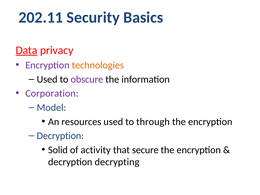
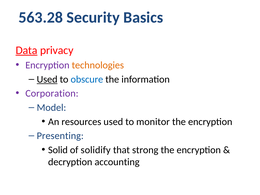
202.11: 202.11 -> 563.28 (41, 17)
Used underline: none -> present (47, 79)
obscure colour: purple -> blue (87, 79)
through: through -> monitor (153, 122)
Decryption: Decryption -> Presenting (60, 136)
activity: activity -> solidify (96, 150)
secure: secure -> strong (145, 150)
decrypting: decrypting -> accounting (117, 162)
